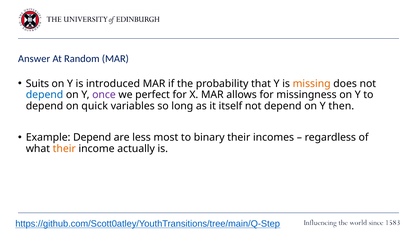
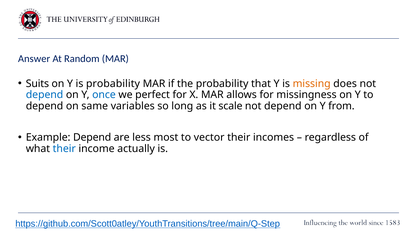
is introduced: introduced -> probability (113, 83)
once colour: purple -> blue (104, 95)
quick: quick -> same (95, 106)
itself: itself -> scale (230, 106)
then: then -> from (341, 106)
binary: binary -> vector (209, 137)
their colour: orange -> blue (64, 148)
